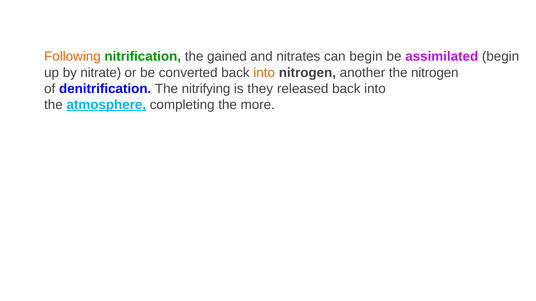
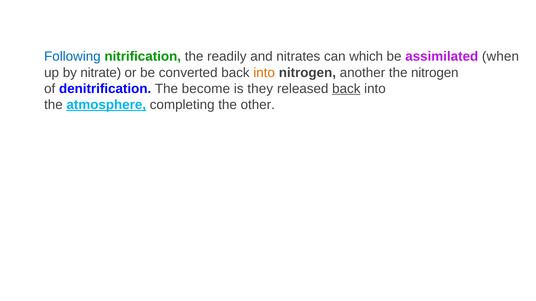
Following colour: orange -> blue (72, 57)
gained: gained -> readily (227, 57)
can begin: begin -> which (366, 57)
assimilated begin: begin -> when (500, 57)
nitrifying: nitrifying -> become (206, 89)
back underline: none -> present (346, 89)
more: more -> other (258, 105)
